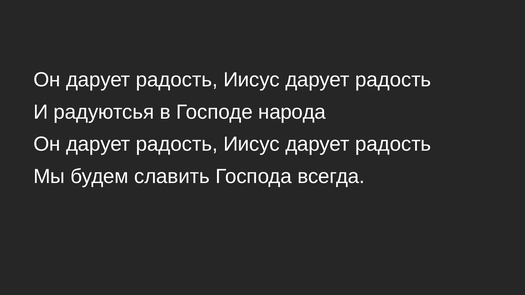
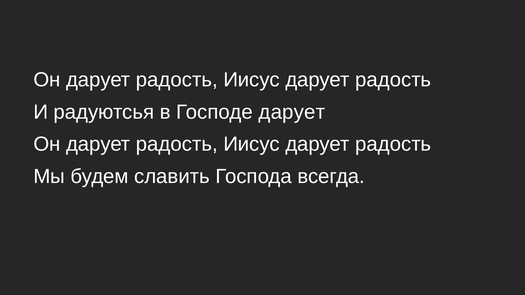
Господе народа: народа -> дарует (292, 112)
